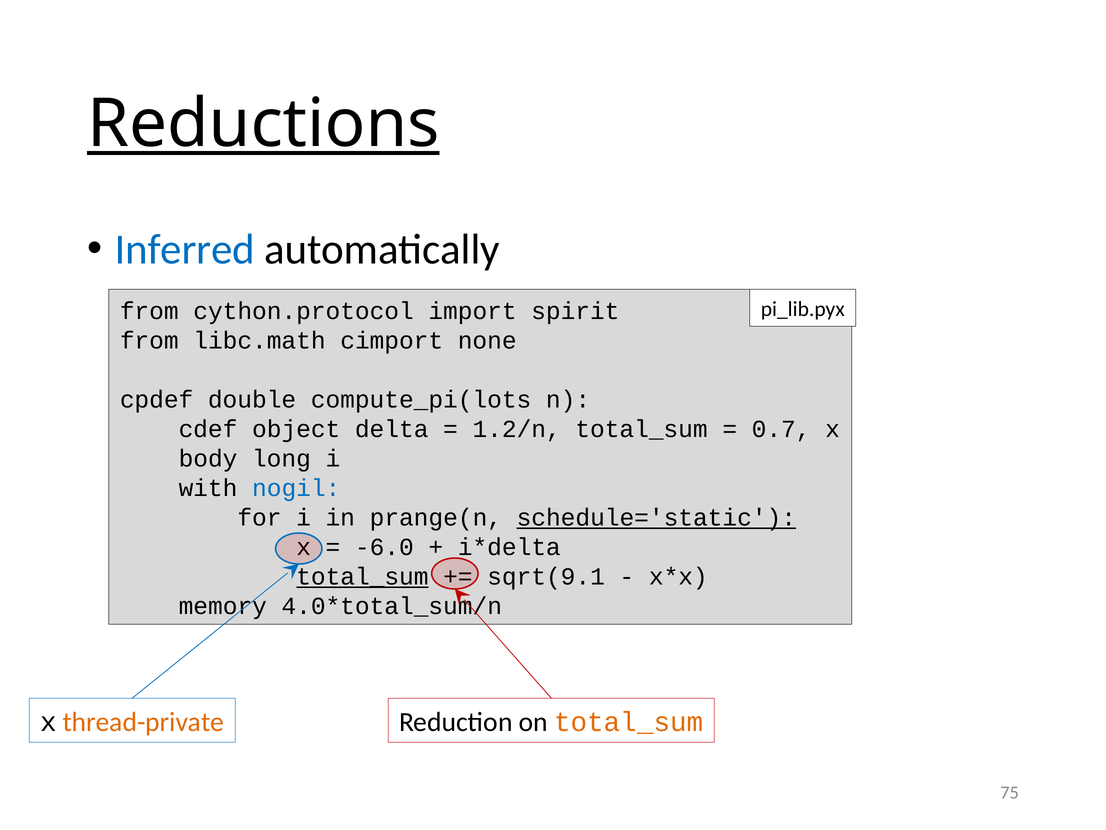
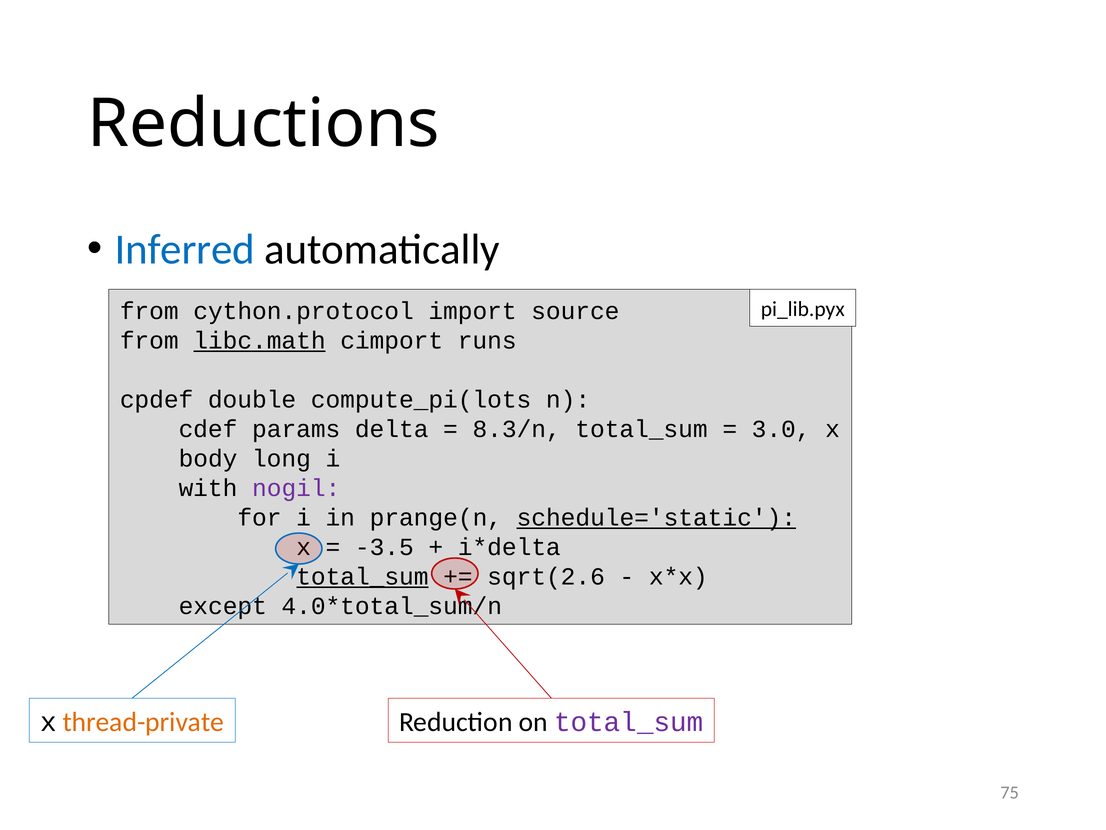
Reductions underline: present -> none (263, 124)
spirit: spirit -> source (575, 311)
libc.math underline: none -> present (259, 340)
none: none -> runs (487, 340)
object: object -> params (296, 429)
1.2/n: 1.2/n -> 8.3/n (517, 429)
0.7: 0.7 -> 3.0 (781, 429)
nogil colour: blue -> purple (296, 488)
-6.0: -6.0 -> -3.5 (384, 547)
sqrt(9.1: sqrt(9.1 -> sqrt(2.6 (546, 576)
memory: memory -> except (223, 606)
total_sum colour: orange -> purple (629, 722)
